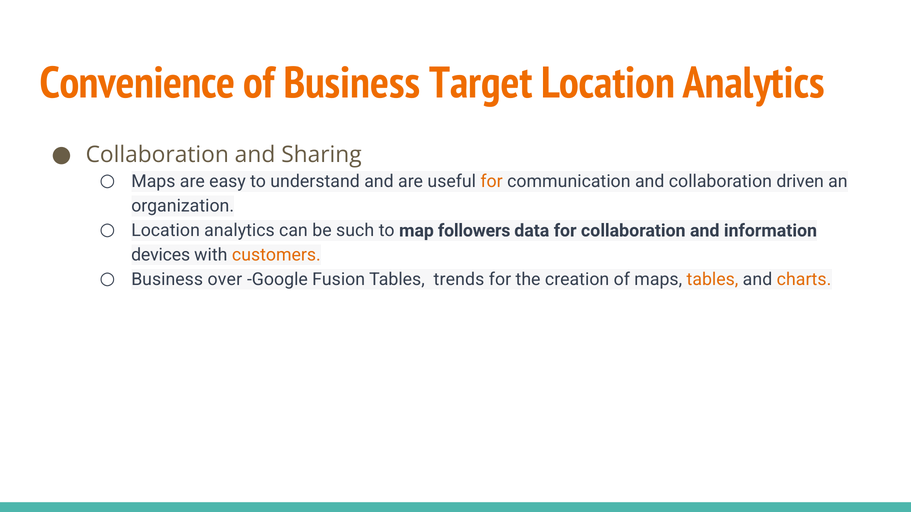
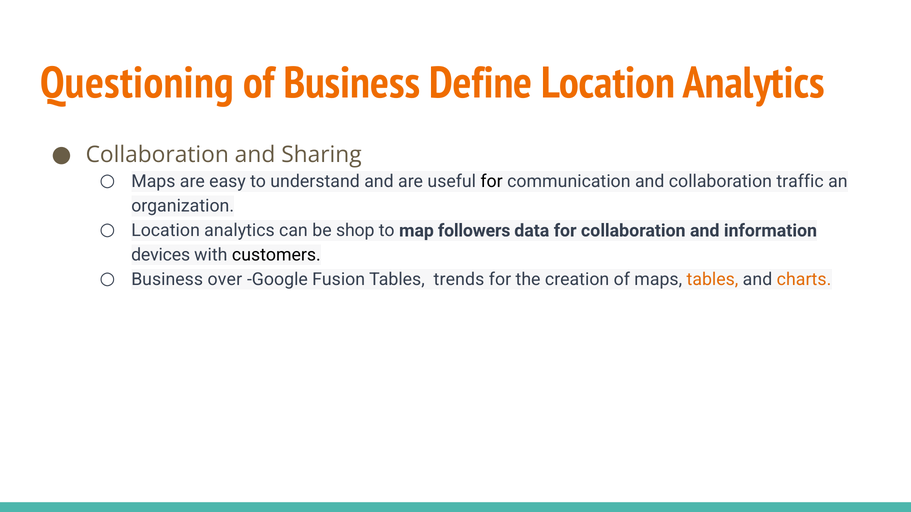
Convenience: Convenience -> Questioning (137, 83)
Target: Target -> Define (481, 83)
for colour: orange -> black (492, 182)
driven: driven -> traffic (800, 182)
such: such -> shop (355, 231)
customers colour: orange -> black (276, 255)
